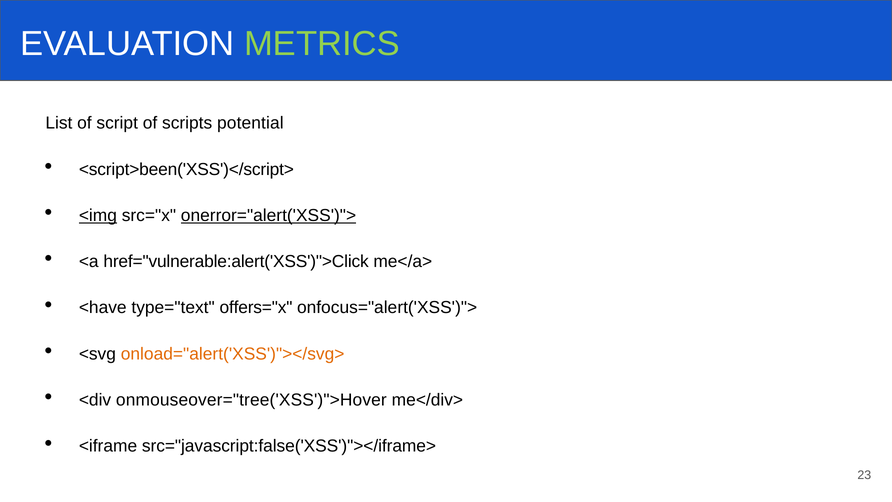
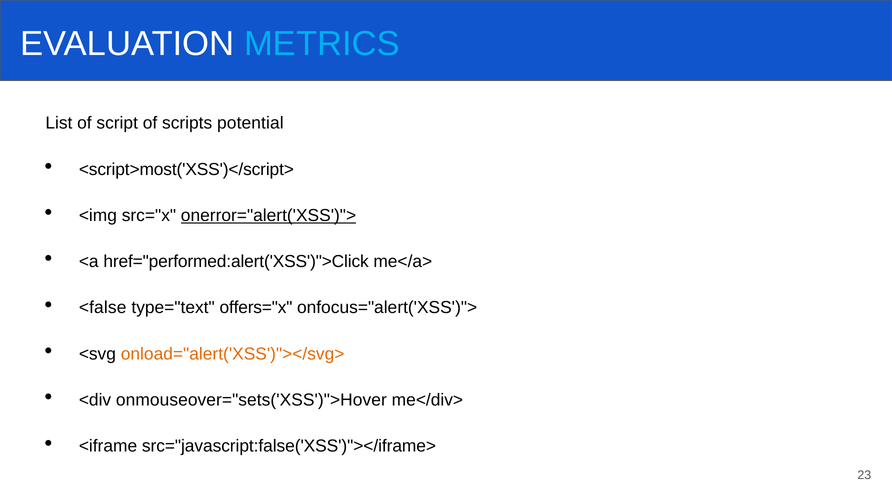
METRICS colour: light green -> light blue (322, 44)
<script>been('XSS')</script>: <script>been('XSS')</script> -> <script>most('XSS')</script> (186, 169)
<img underline: present -> none (98, 215)
href="vulnerable:alert('XSS')">Click: href="vulnerable:alert('XSS')">Click -> href="performed:alert('XSS')">Click (236, 261)
<have: <have -> <false (103, 308)
onmouseover="tree('XSS')">Hover: onmouseover="tree('XSS')">Hover -> onmouseover="sets('XSS')">Hover (251, 400)
